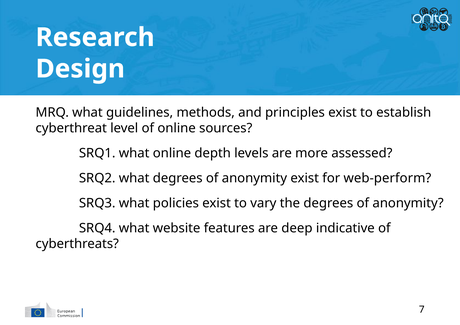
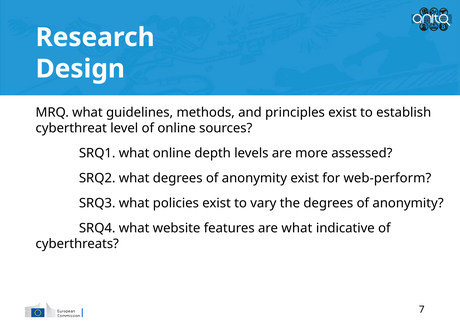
are deep: deep -> what (297, 228)
